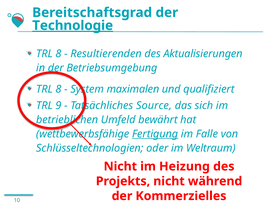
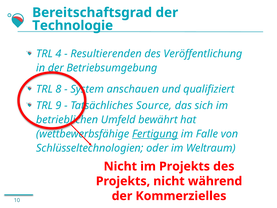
Technologie underline: present -> none (73, 25)
8: 8 -> 4 (59, 54)
Aktualisierungen: Aktualisierungen -> Veröffentlichung (203, 54)
maximalen: maximalen -> anschauen (133, 89)
im Heizung: Heizung -> Projekts (185, 166)
